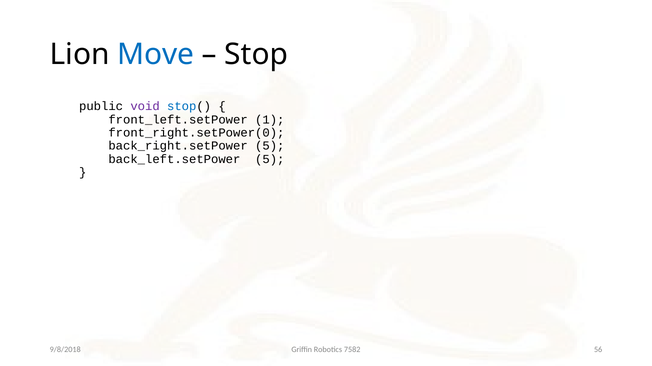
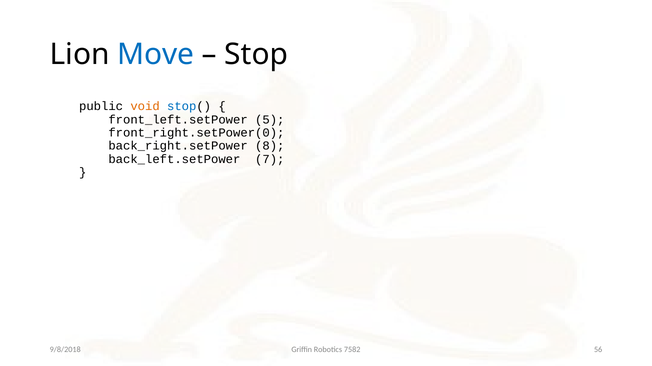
void colour: purple -> orange (145, 107)
1: 1 -> 5 (270, 120)
back_right.setPower 5: 5 -> 8 (270, 146)
back_left.setPower 5: 5 -> 7 (270, 159)
